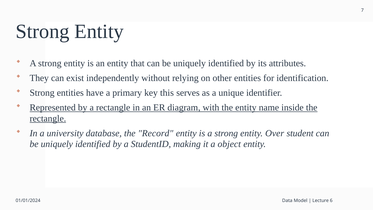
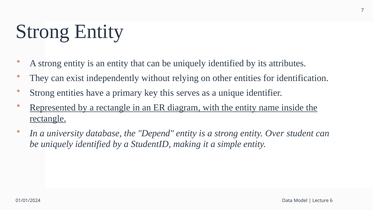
Record: Record -> Depend (156, 133)
object: object -> simple (229, 144)
